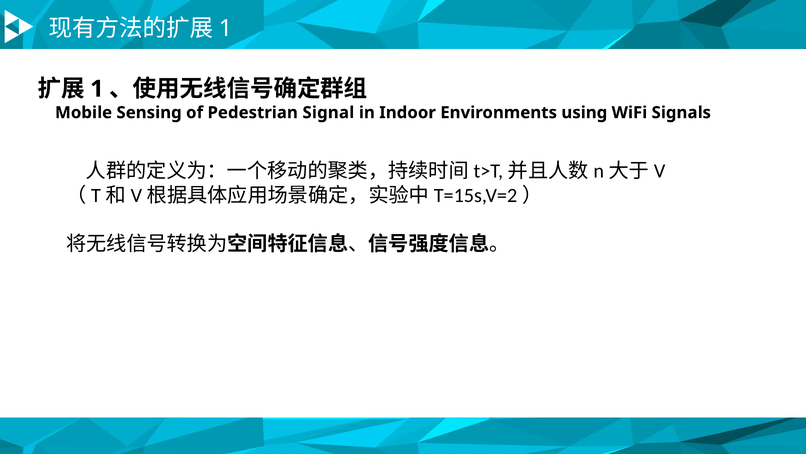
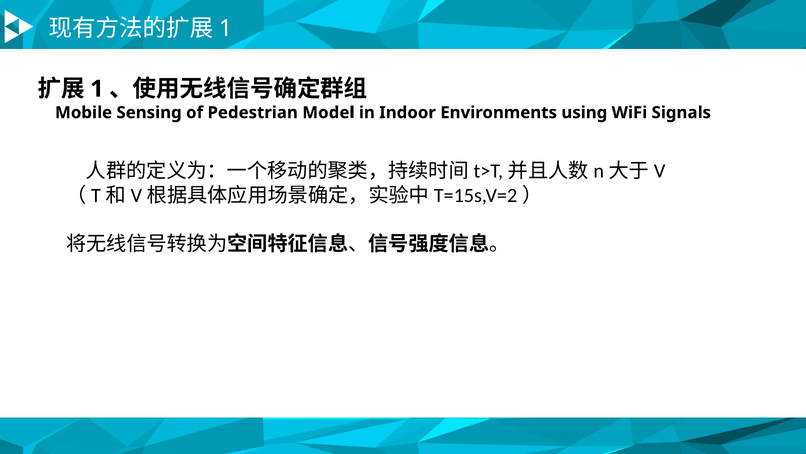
Signal: Signal -> Model (328, 112)
